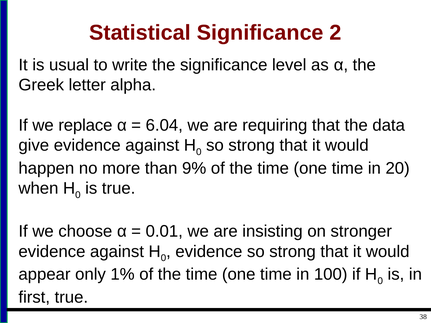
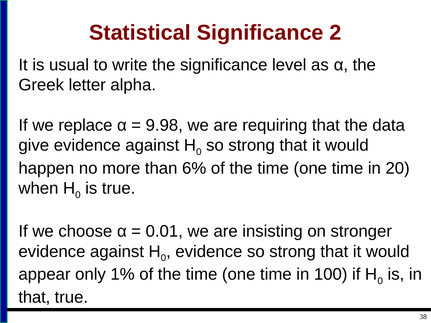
6.04: 6.04 -> 9.98 (164, 125)
9%: 9% -> 6% (194, 168)
first: first -> that (34, 297)
